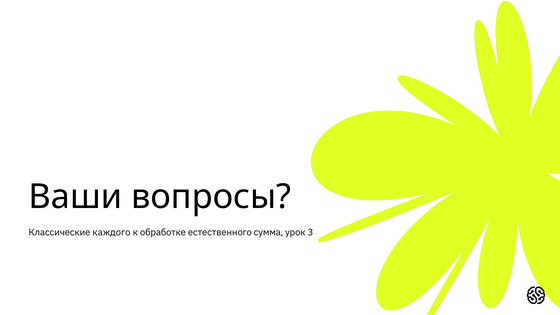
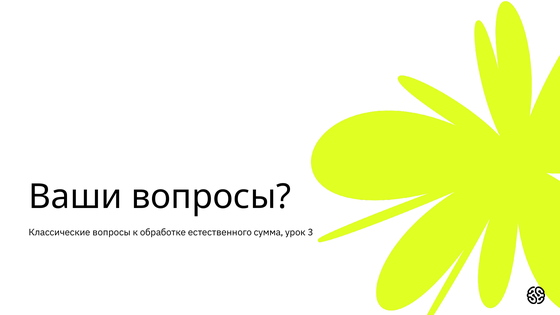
Классические каждого: каждого -> вопросы (112, 232)
